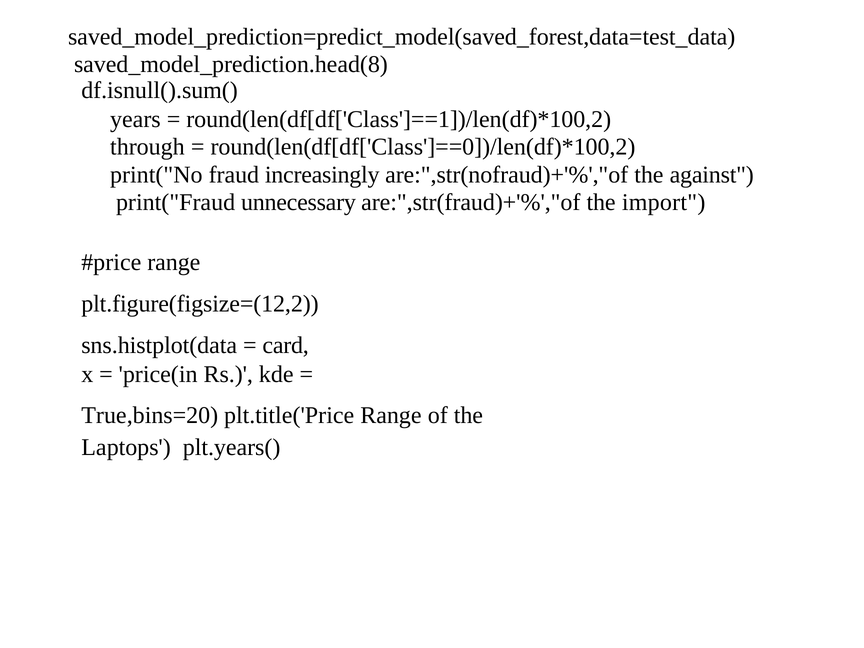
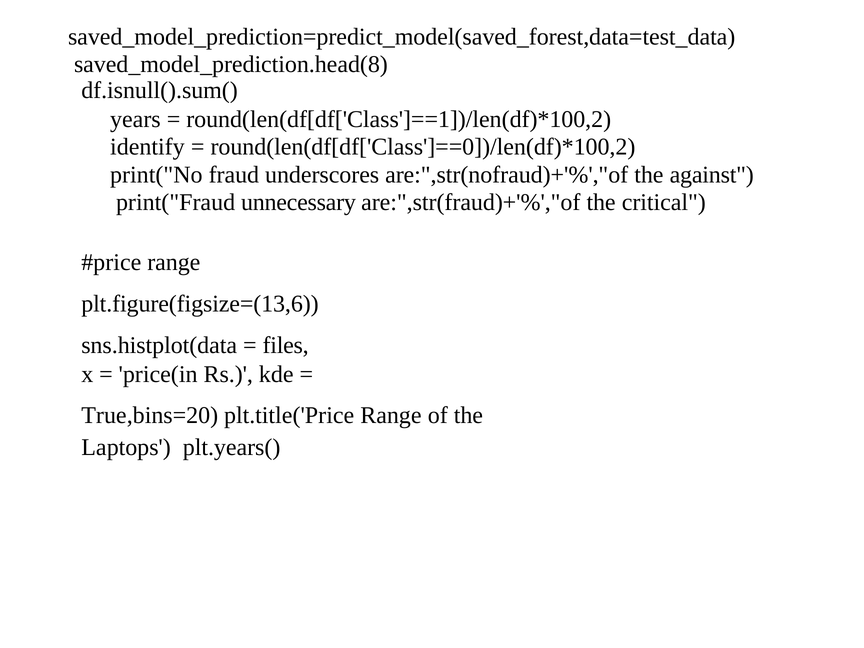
through: through -> identify (147, 147)
increasingly: increasingly -> underscores (322, 175)
import: import -> critical (664, 202)
plt.figure(figsize=(12,2: plt.figure(figsize=(12,2 -> plt.figure(figsize=(13,6 (200, 304)
card: card -> files (286, 345)
